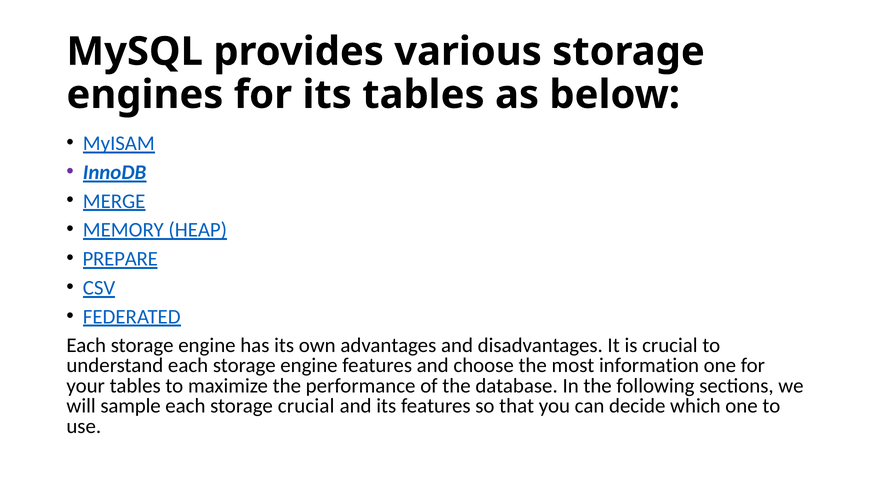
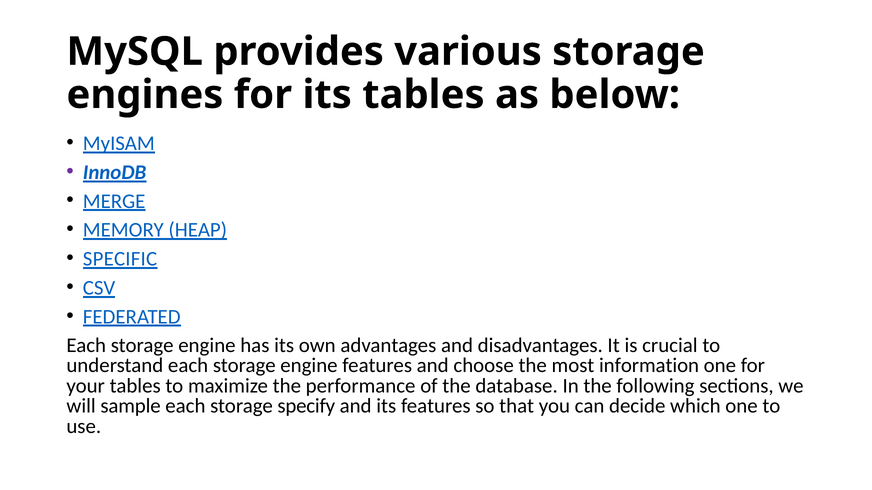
PREPARE: PREPARE -> SPECIFIC (120, 259)
storage crucial: crucial -> specify (306, 406)
